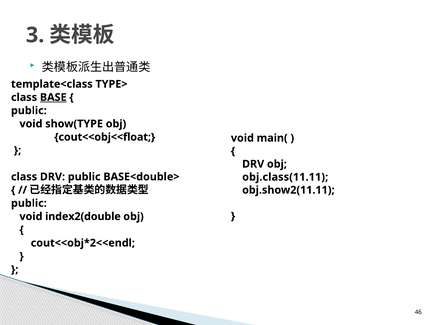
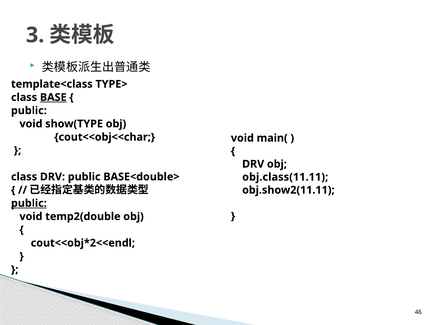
cout<<obj<<float: cout<<obj<<float -> cout<<obj<<char (105, 137)
public underline: none -> present (29, 203)
index2(double: index2(double -> temp2(double (83, 216)
